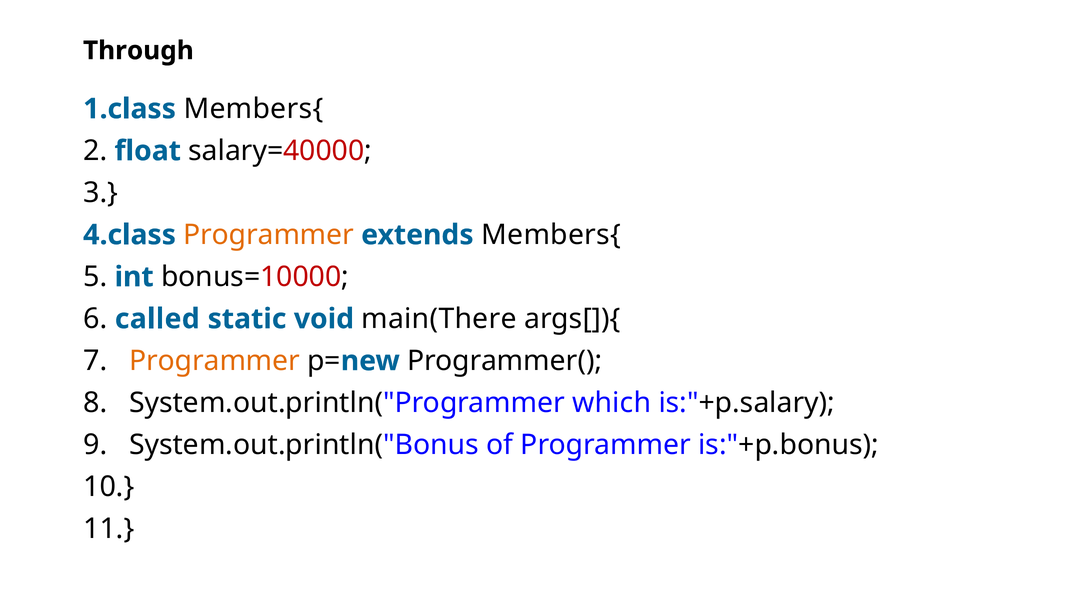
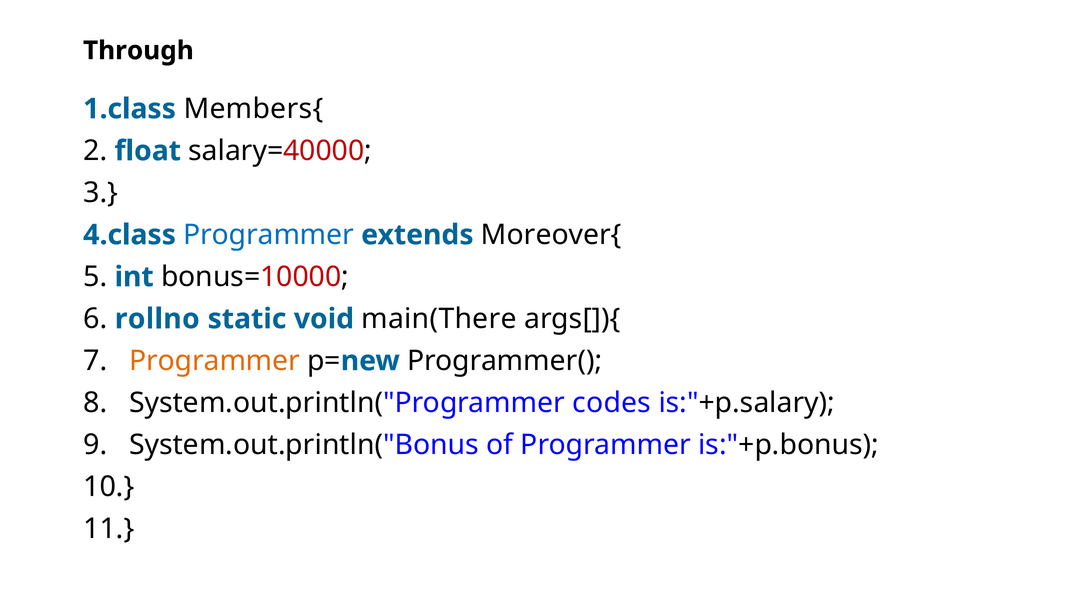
Programmer colour: orange -> blue (269, 235)
extends Members{: Members{ -> Moreover{ (551, 235)
called: called -> rollno (157, 319)
which: which -> codes (612, 403)
